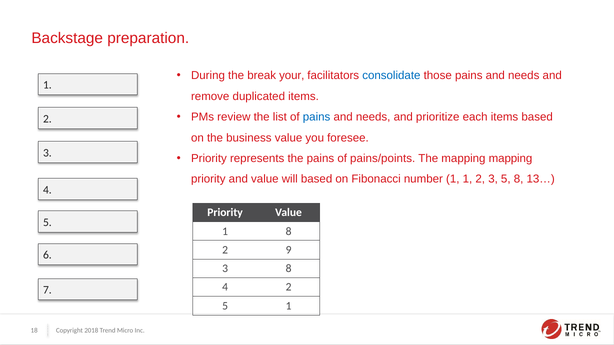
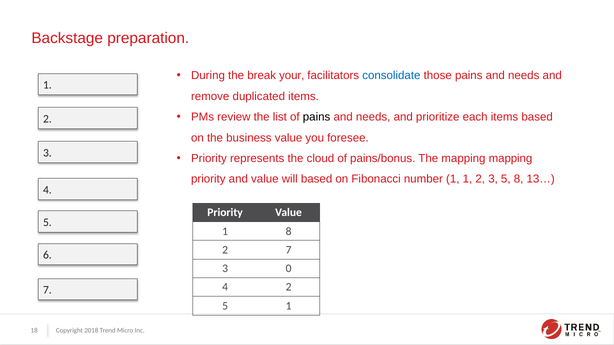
pains colour: blue -> black (317, 117)
the pains: pains -> cloud (320, 159)
pains/points: pains/points -> pains/bonus (383, 159)
2 9: 9 -> 7 (289, 250)
3 8: 8 -> 0 (289, 269)
